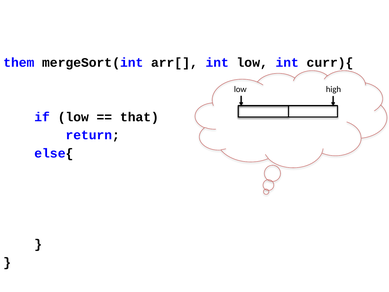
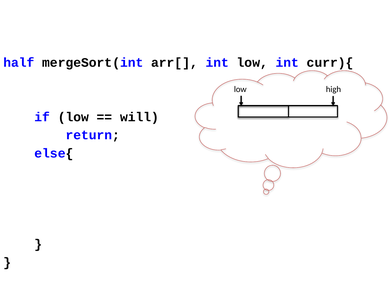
them: them -> half (19, 62)
that: that -> will (139, 117)
